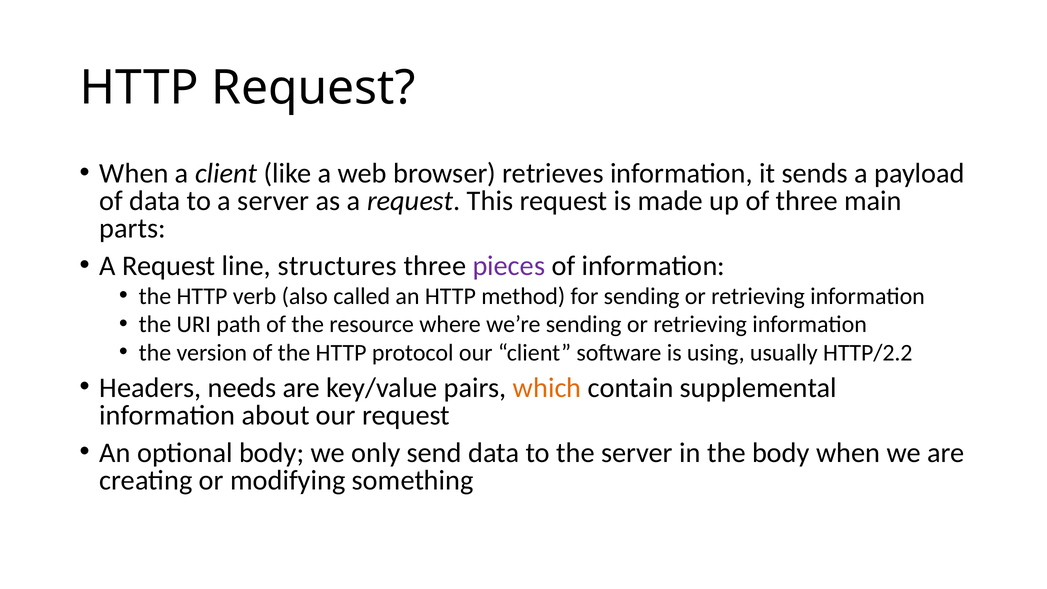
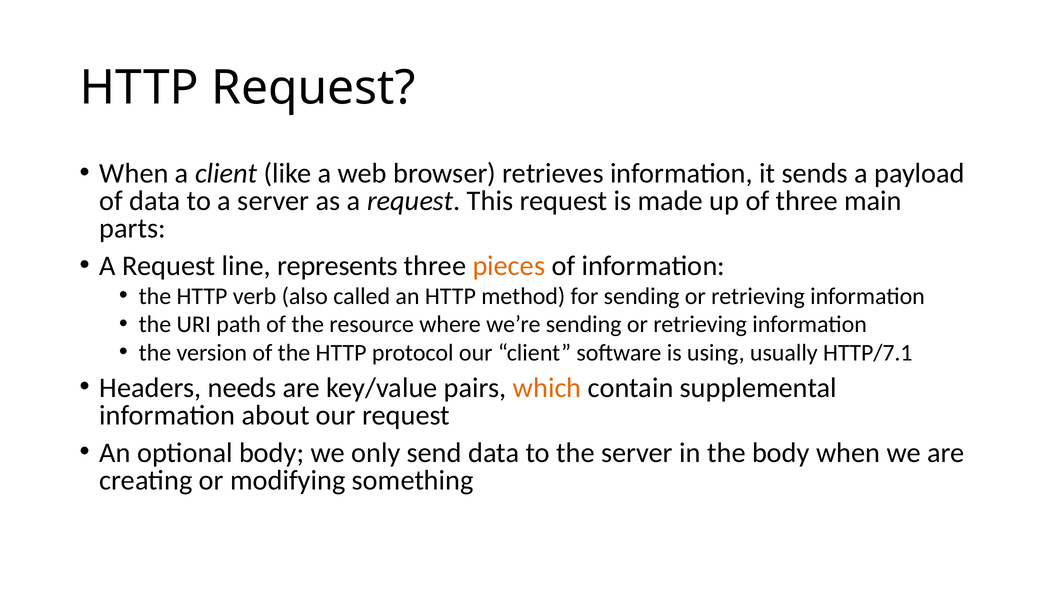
structures: structures -> represents (338, 266)
pieces colour: purple -> orange (509, 266)
HTTP/2.2: HTTP/2.2 -> HTTP/7.1 (868, 353)
